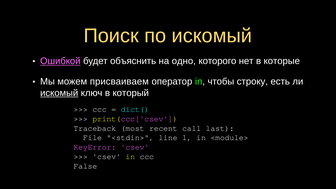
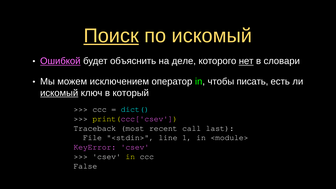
Поиск underline: none -> present (111, 36)
одно: одно -> деле (184, 61)
нет underline: none -> present (246, 61)
которые: которые -> словари (282, 61)
присваиваем: присваиваем -> исключением (119, 82)
строку: строку -> писать (252, 82)
